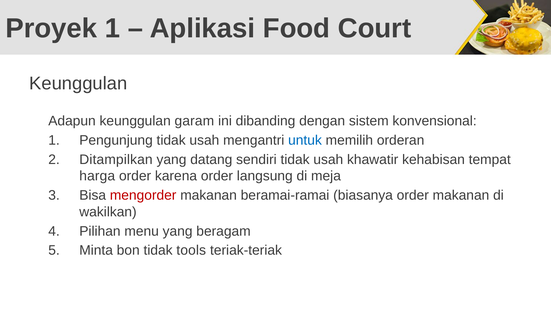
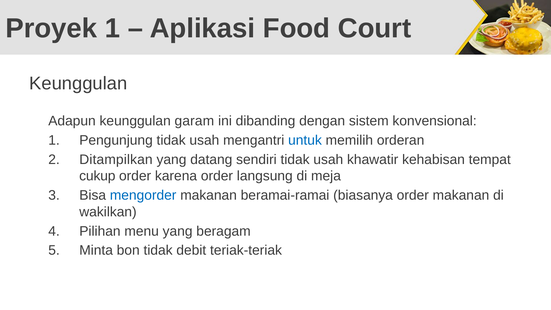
harga: harga -> cukup (97, 176)
mengorder colour: red -> blue (143, 195)
tools: tools -> debit (191, 250)
